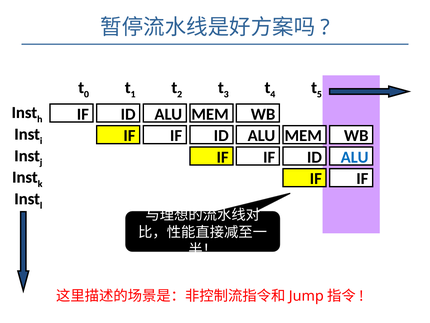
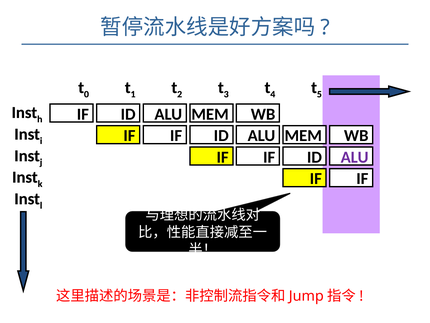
ALU colour: blue -> purple (355, 157)
